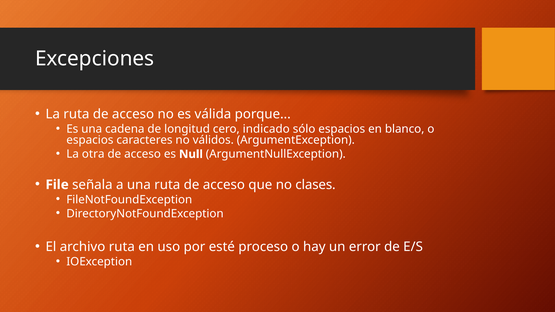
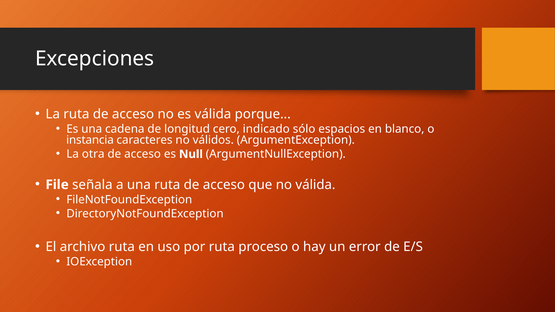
espacios: espacios -> instancia (90, 140)
no clases: clases -> válida (315, 185)
por esté: esté -> ruta (222, 247)
